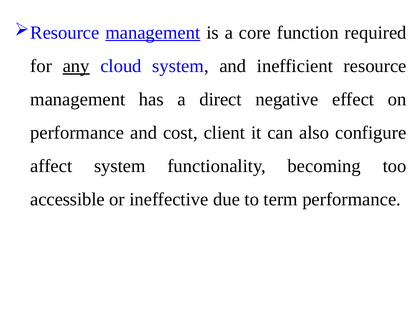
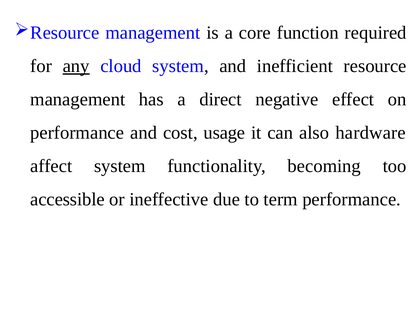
management underline: present -> none (153, 33)
client: client -> usage (224, 133)
configure: configure -> hardware (371, 133)
